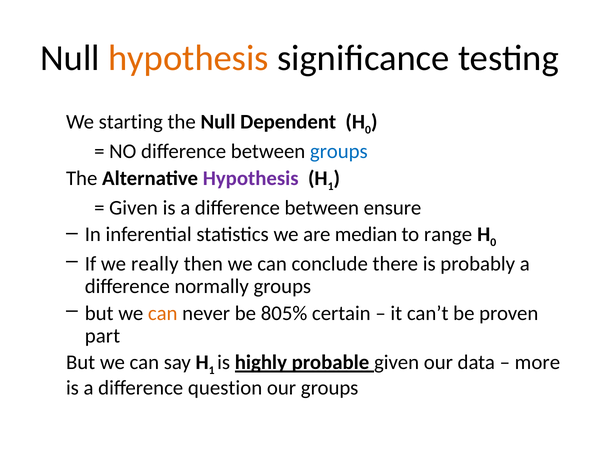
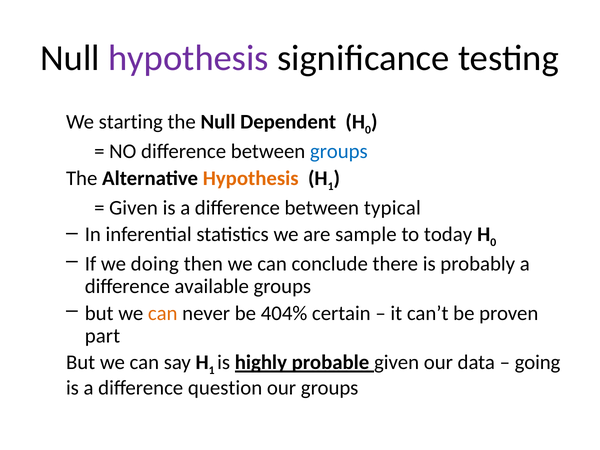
hypothesis colour: orange -> purple (188, 58)
Hypothesis colour: purple -> orange (251, 178)
ensure: ensure -> typical (392, 208)
median: median -> sample (366, 234)
range: range -> today (448, 234)
really: really -> doing (155, 264)
normally: normally -> available (212, 287)
805%: 805% -> 404% (284, 313)
more: more -> going (538, 362)
